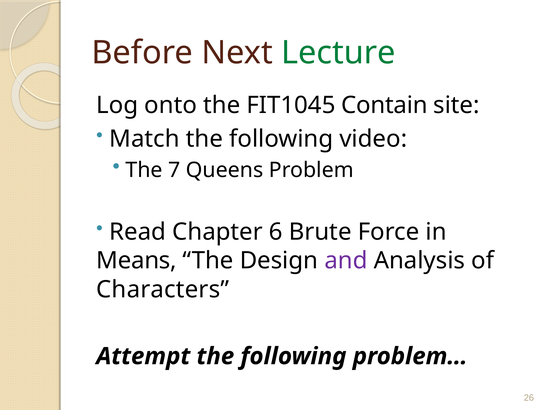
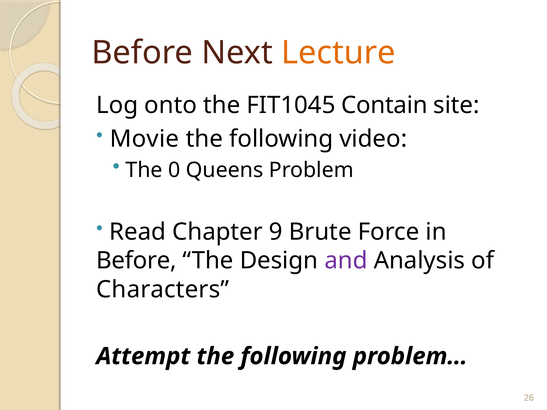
Lecture colour: green -> orange (338, 53)
Match: Match -> Movie (144, 139)
7: 7 -> 0 (174, 170)
6: 6 -> 9 (276, 232)
Means: Means -> Before (136, 261)
